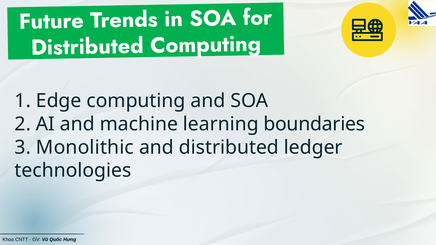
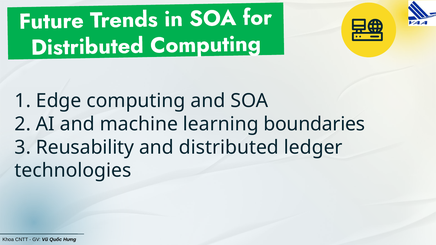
Monolithic: Monolithic -> Reusability (85, 147)
